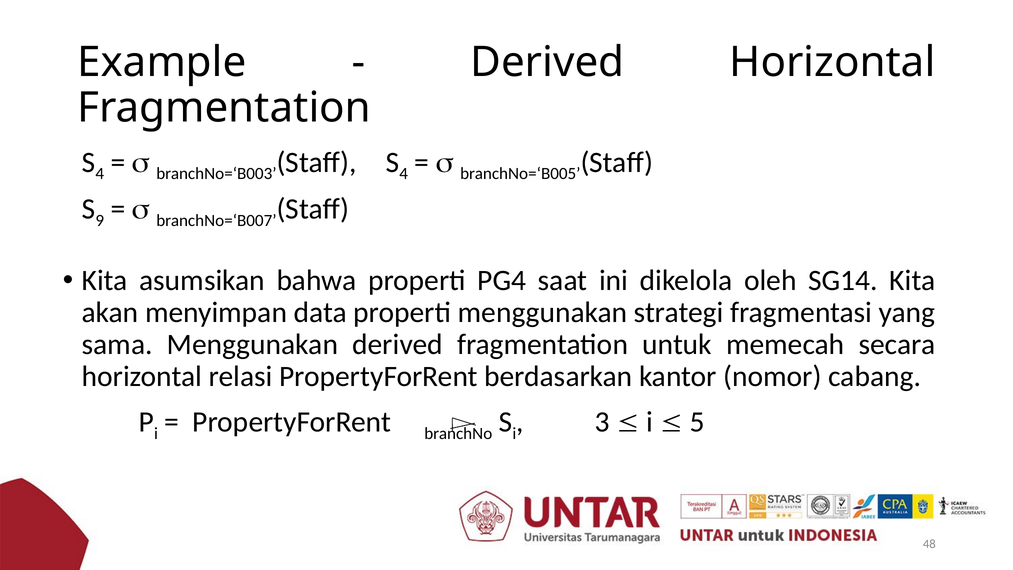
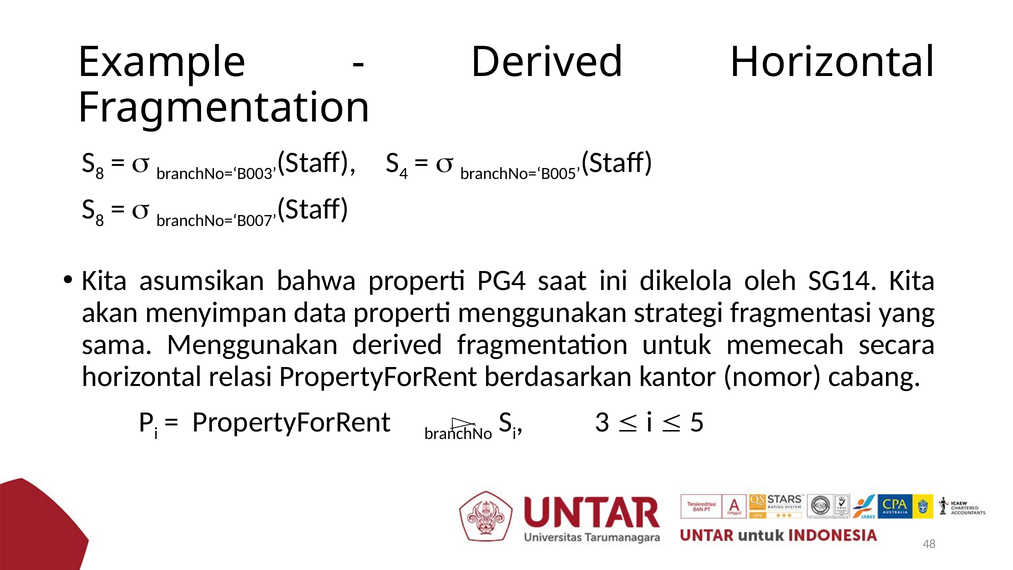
4: 4 -> 8 (100, 174)
9: 9 -> 8 (100, 221)
